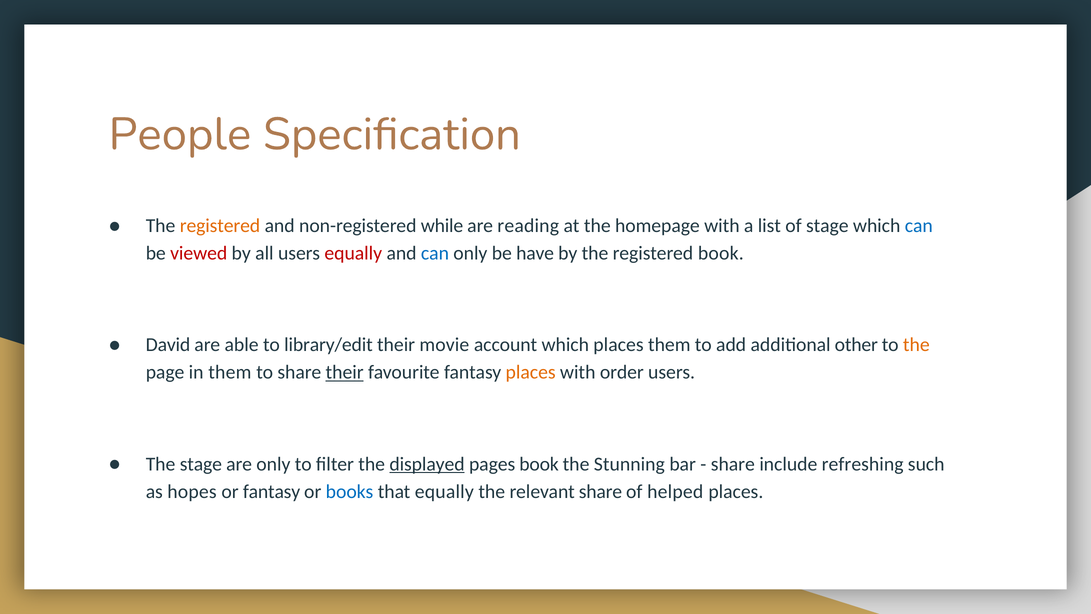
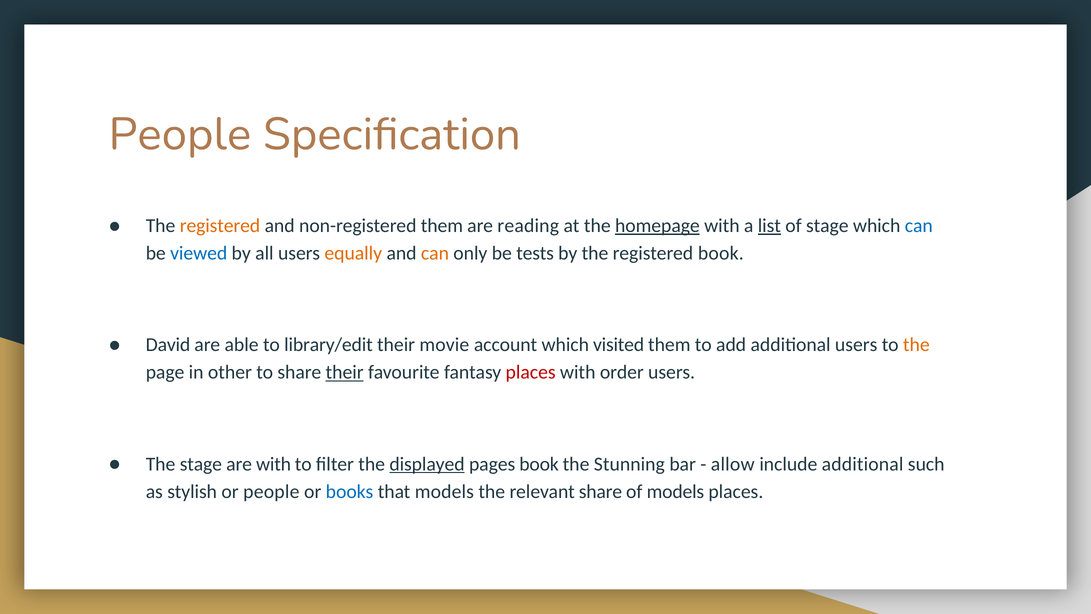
non-registered while: while -> them (442, 226)
homepage underline: none -> present (657, 226)
list underline: none -> present (769, 226)
viewed colour: red -> blue (199, 253)
equally colour: red -> orange (353, 253)
can colour: blue -> orange (435, 253)
have: have -> tests (535, 253)
which places: places -> visited (619, 345)
additional other: other -> users (856, 345)
in them: them -> other (230, 372)
places colour: orange -> red (531, 372)
are only: only -> with (274, 464)
share: share -> allow (733, 464)
include refreshing: refreshing -> additional (863, 464)
hopes: hopes -> stylish (192, 491)
or fantasy: fantasy -> people (271, 491)
that equally: equally -> models (444, 491)
of helped: helped -> models (675, 491)
